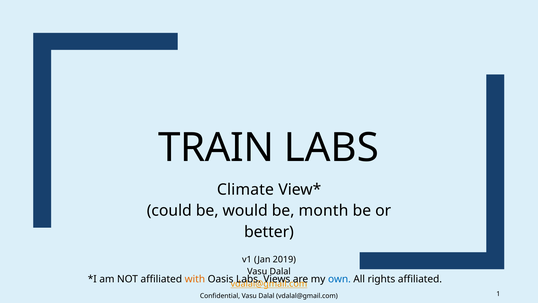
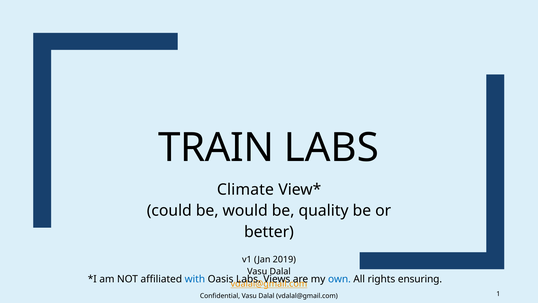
month: month -> quality (324, 210)
with colour: orange -> blue (195, 279)
rights affiliated: affiliated -> ensuring (420, 279)
